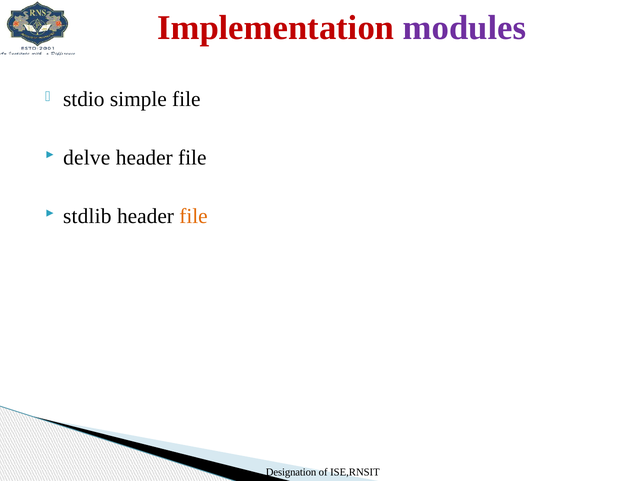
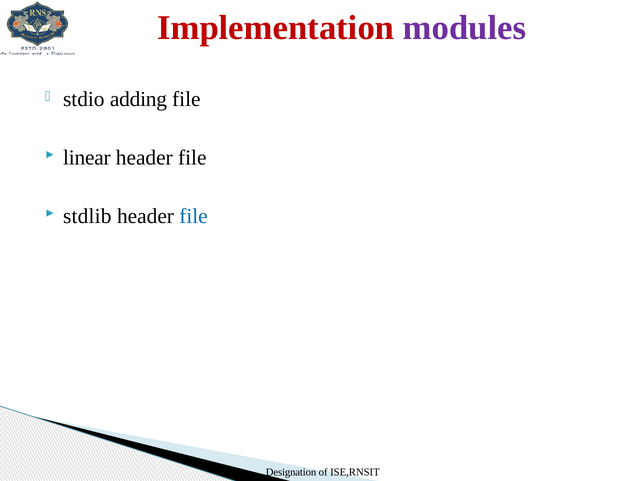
simple: simple -> adding (138, 99)
delve: delve -> linear (87, 158)
file colour: orange -> blue (194, 216)
